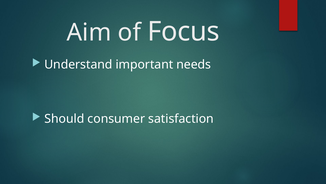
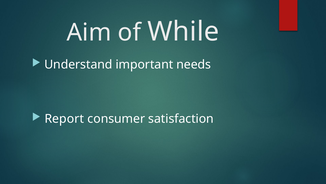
Focus: Focus -> While (183, 32)
Should: Should -> Report (64, 119)
